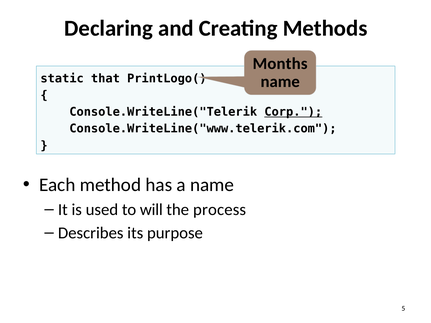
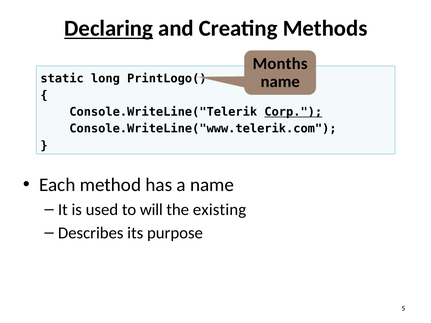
Declaring underline: none -> present (109, 29)
that: that -> long (105, 79)
process: process -> existing (220, 210)
